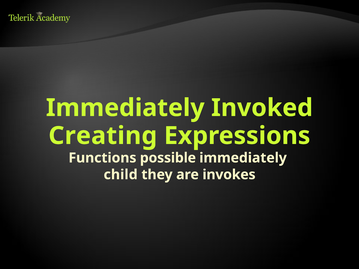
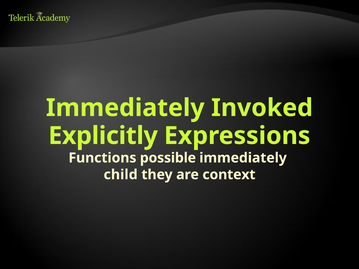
Creating: Creating -> Explicitly (103, 136)
invokes: invokes -> context (229, 175)
